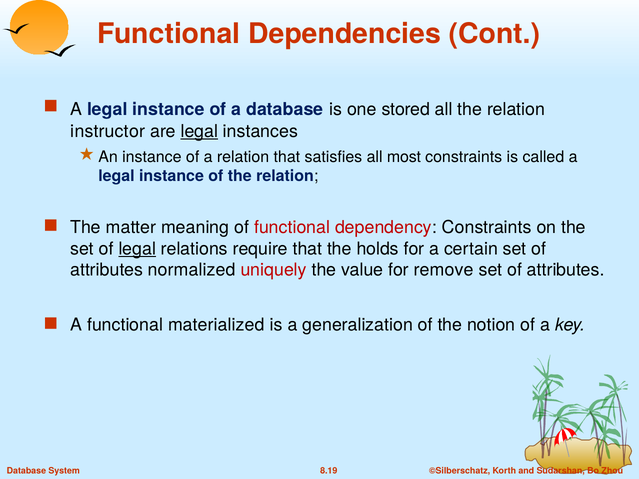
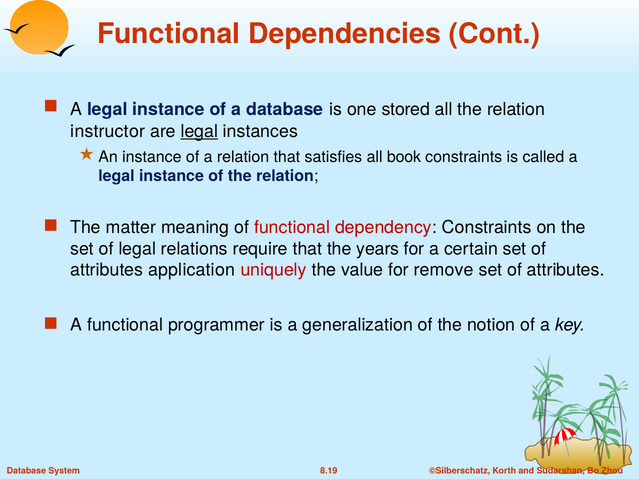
most: most -> book (404, 157)
legal underline: present -> none (137, 249)
holds: holds -> years (378, 249)
normalized: normalized -> application (192, 270)
materialized: materialized -> programmer (216, 325)
